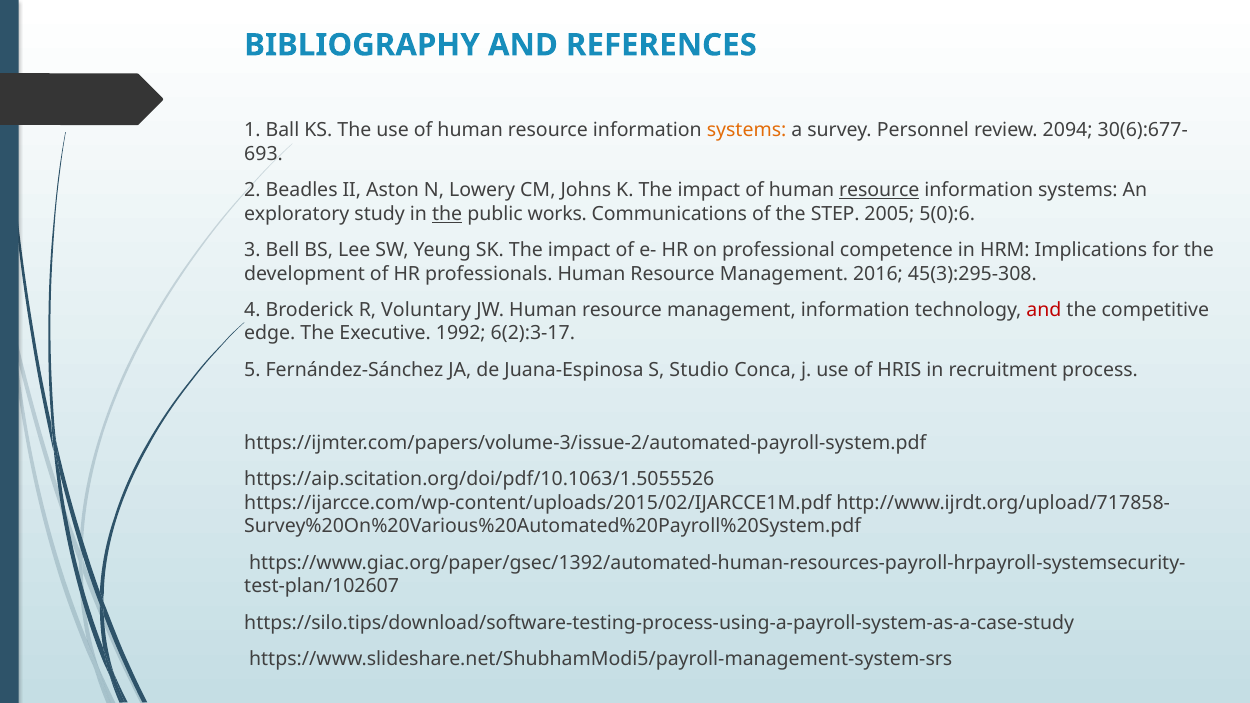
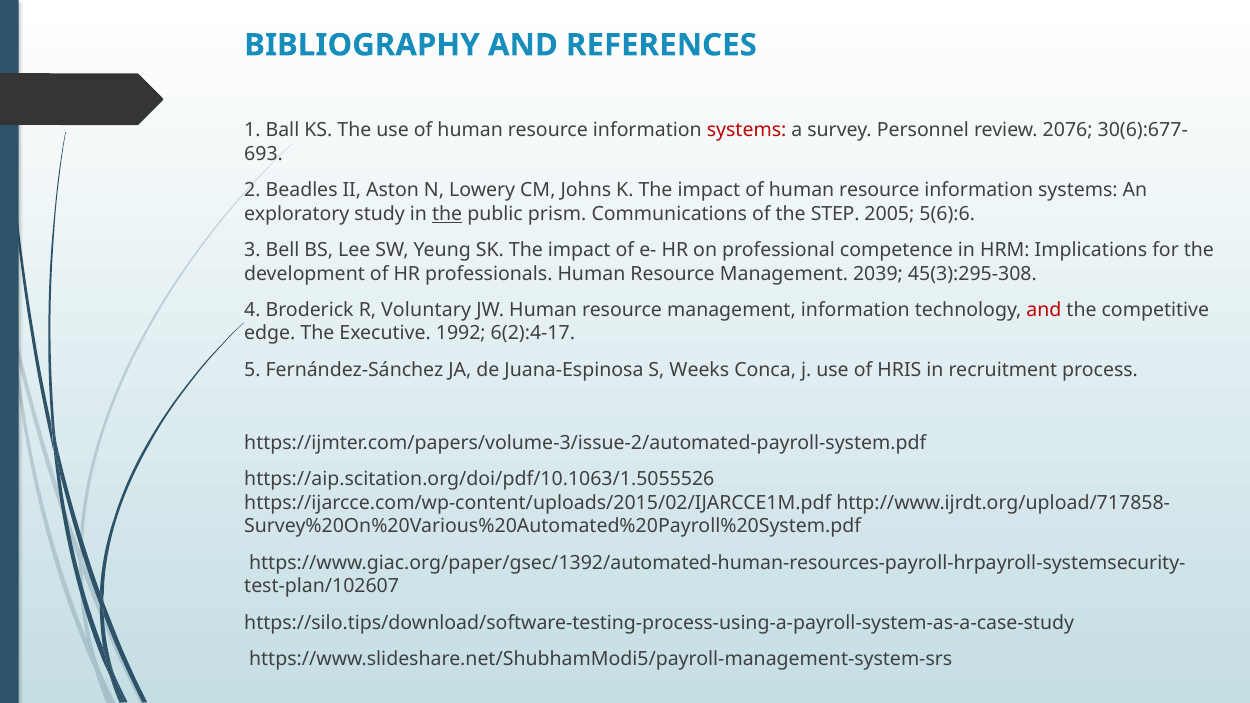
systems colour: orange -> red (747, 130)
2094: 2094 -> 2076 (1068, 130)
resource underline: present -> none (879, 190)
works: works -> prism (557, 214)
5(0):6: 5(0):6 -> 5(6):6 (947, 214)
2016: 2016 -> 2039 (878, 274)
6(2):3-17: 6(2):3-17 -> 6(2):4-17 (533, 334)
Studio: Studio -> Weeks (699, 370)
